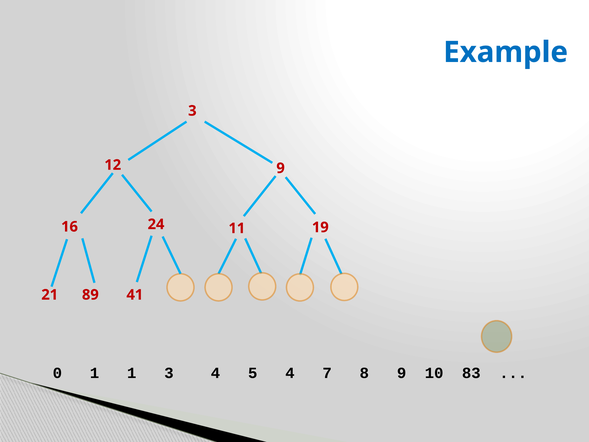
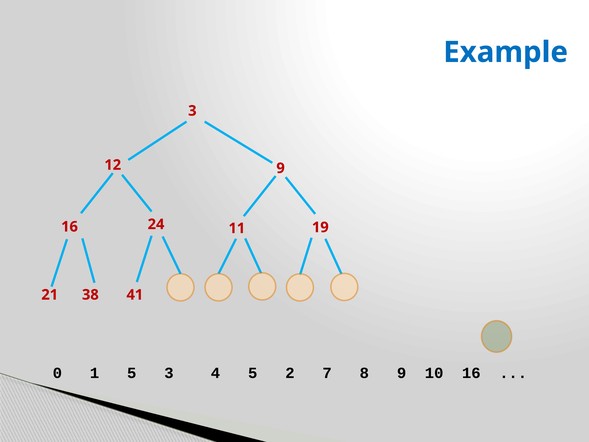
89: 89 -> 38 (90, 295)
1 1: 1 -> 5 (132, 373)
5 4: 4 -> 2 (290, 373)
10 83: 83 -> 16 (471, 373)
